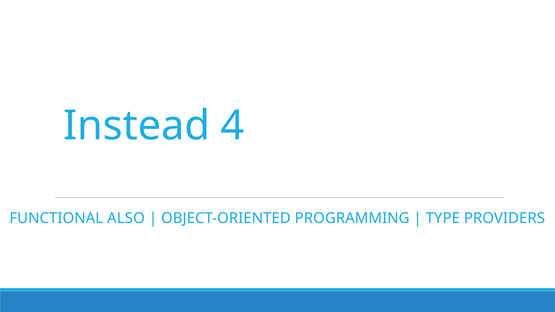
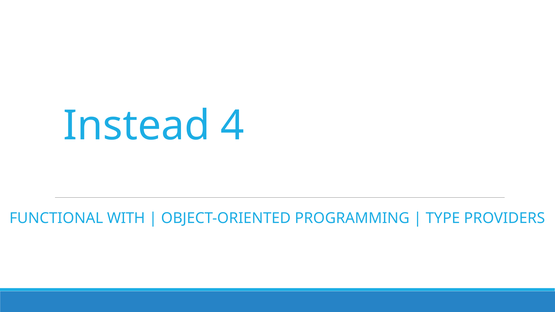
ALSO: ALSO -> WITH (126, 218)
